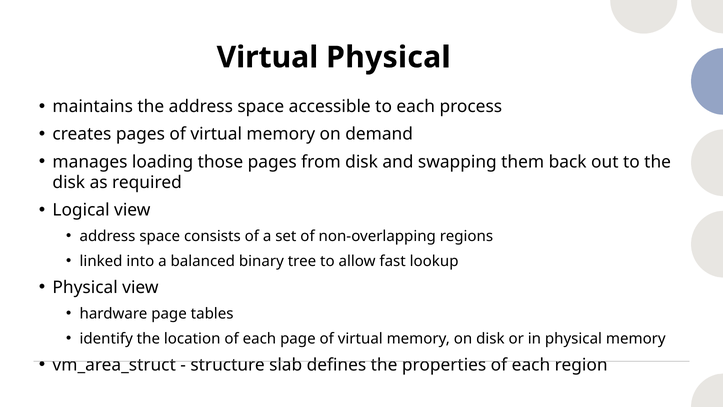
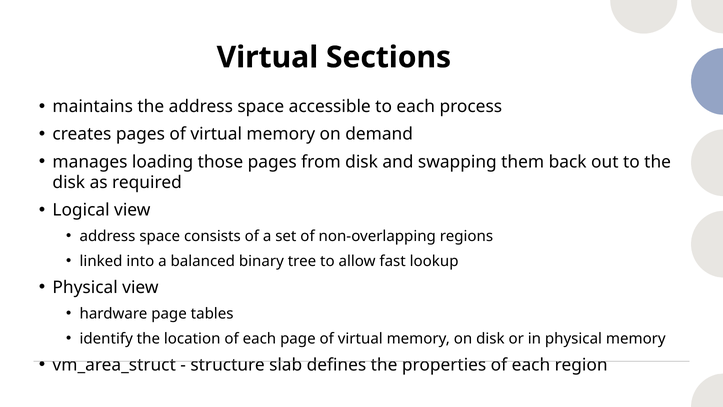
Virtual Physical: Physical -> Sections (389, 57)
